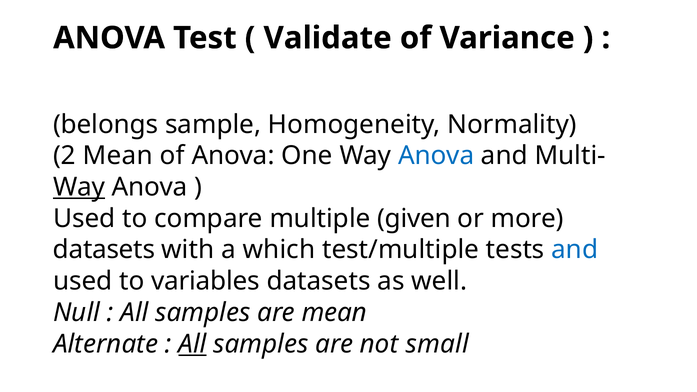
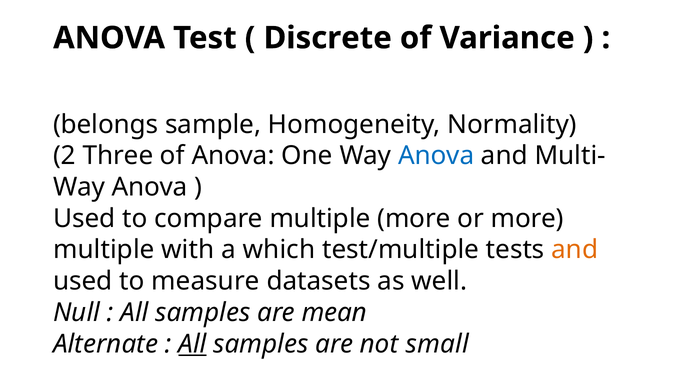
Validate: Validate -> Discrete (328, 38)
2 Mean: Mean -> Three (118, 156)
Way underline: present -> none (79, 187)
multiple given: given -> more (414, 219)
datasets: datasets -> multiple (104, 250)
and colour: blue -> orange (575, 250)
variables: variables -> measure (205, 281)
